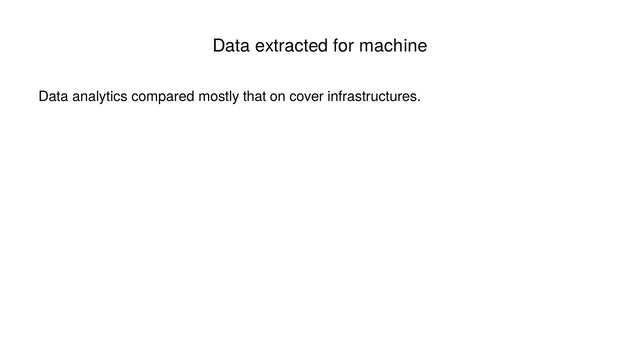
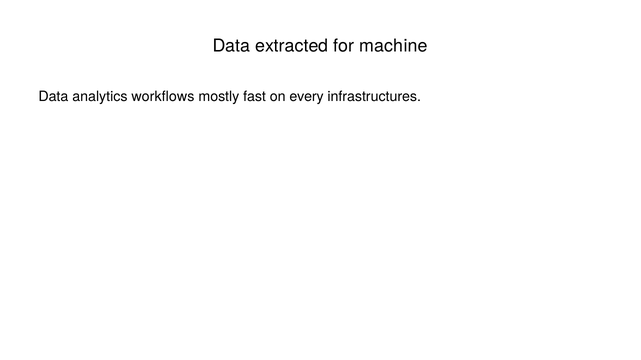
compared: compared -> workflows (163, 97)
that: that -> fast (255, 97)
cover: cover -> every (307, 97)
